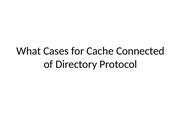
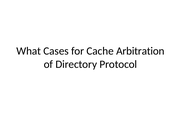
Connected: Connected -> Arbitration (140, 51)
